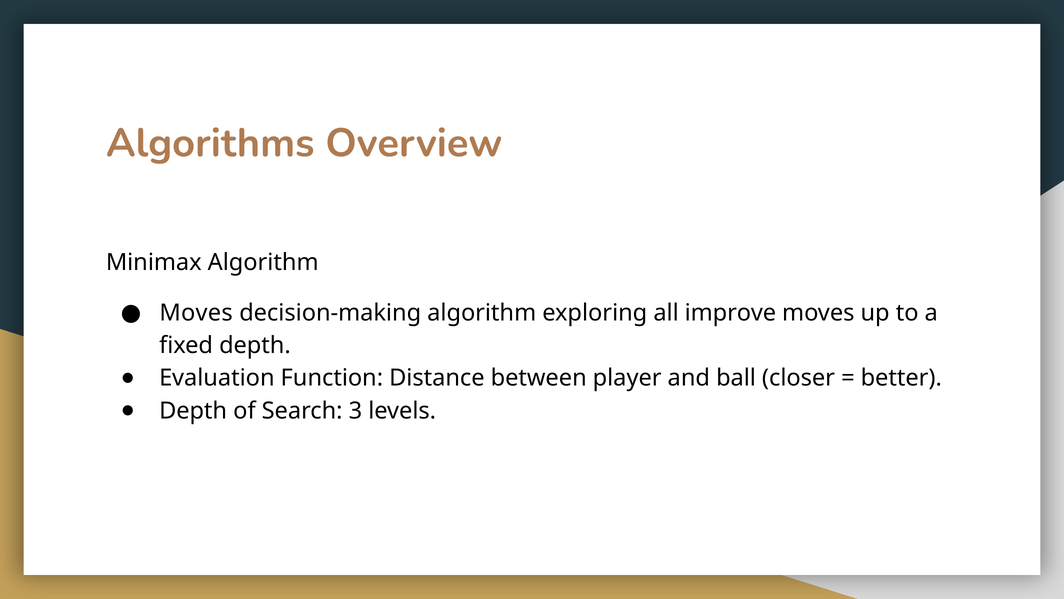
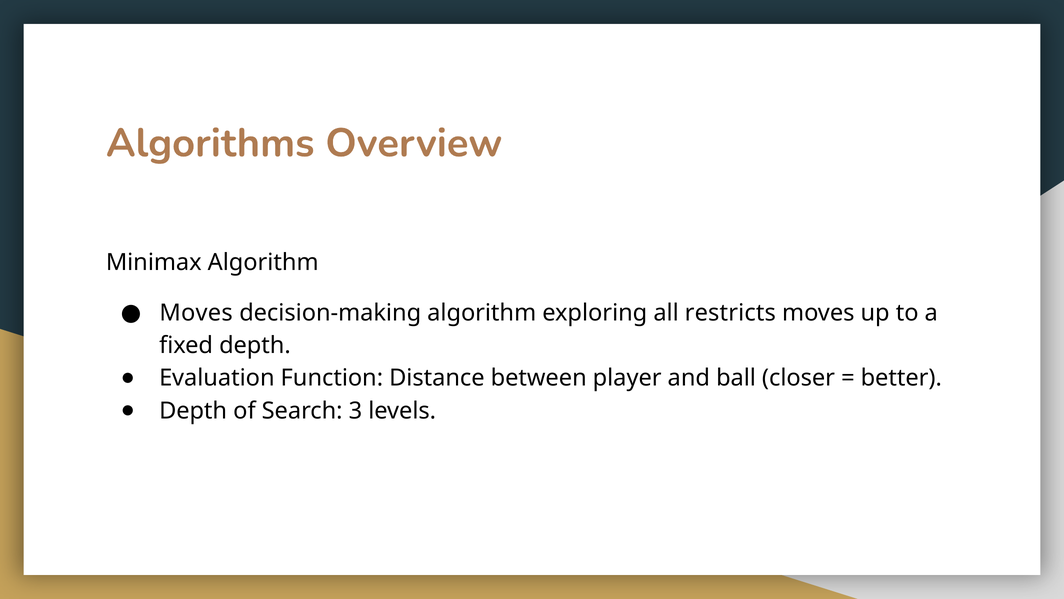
improve: improve -> restricts (730, 313)
